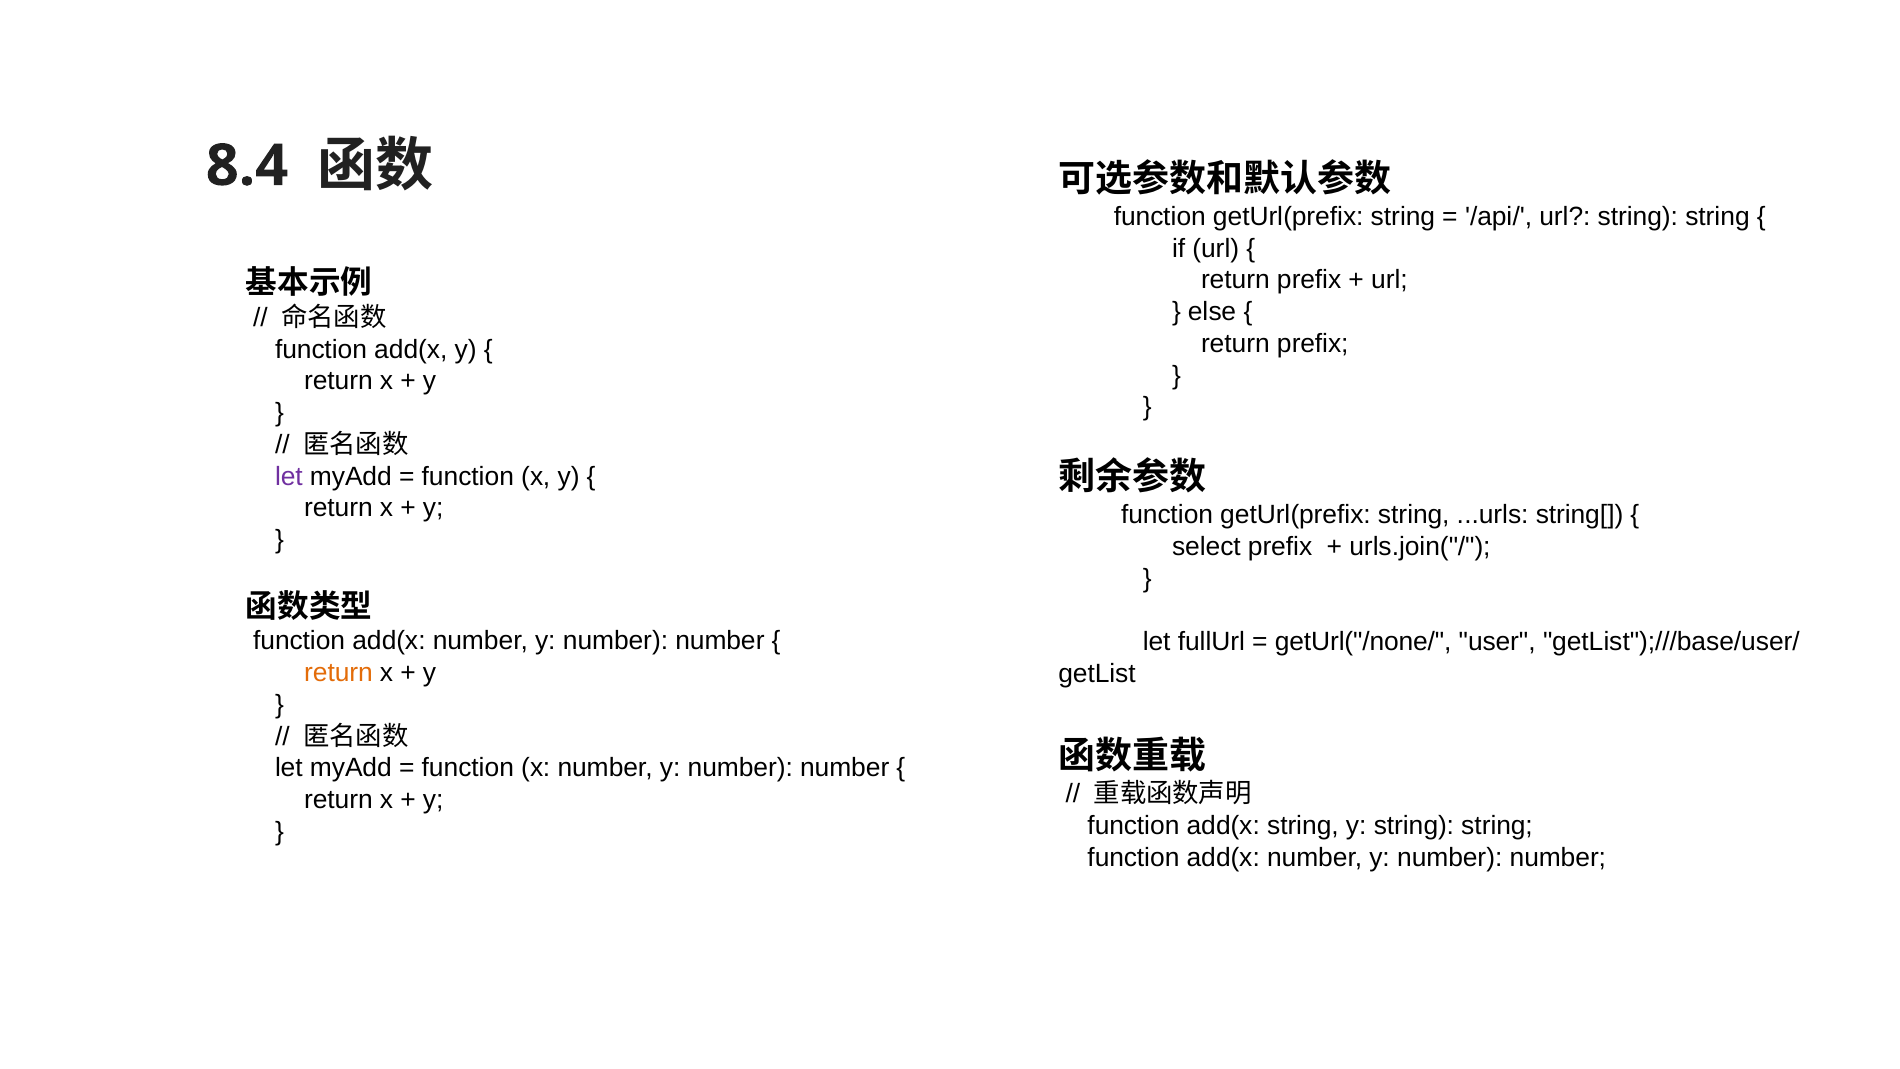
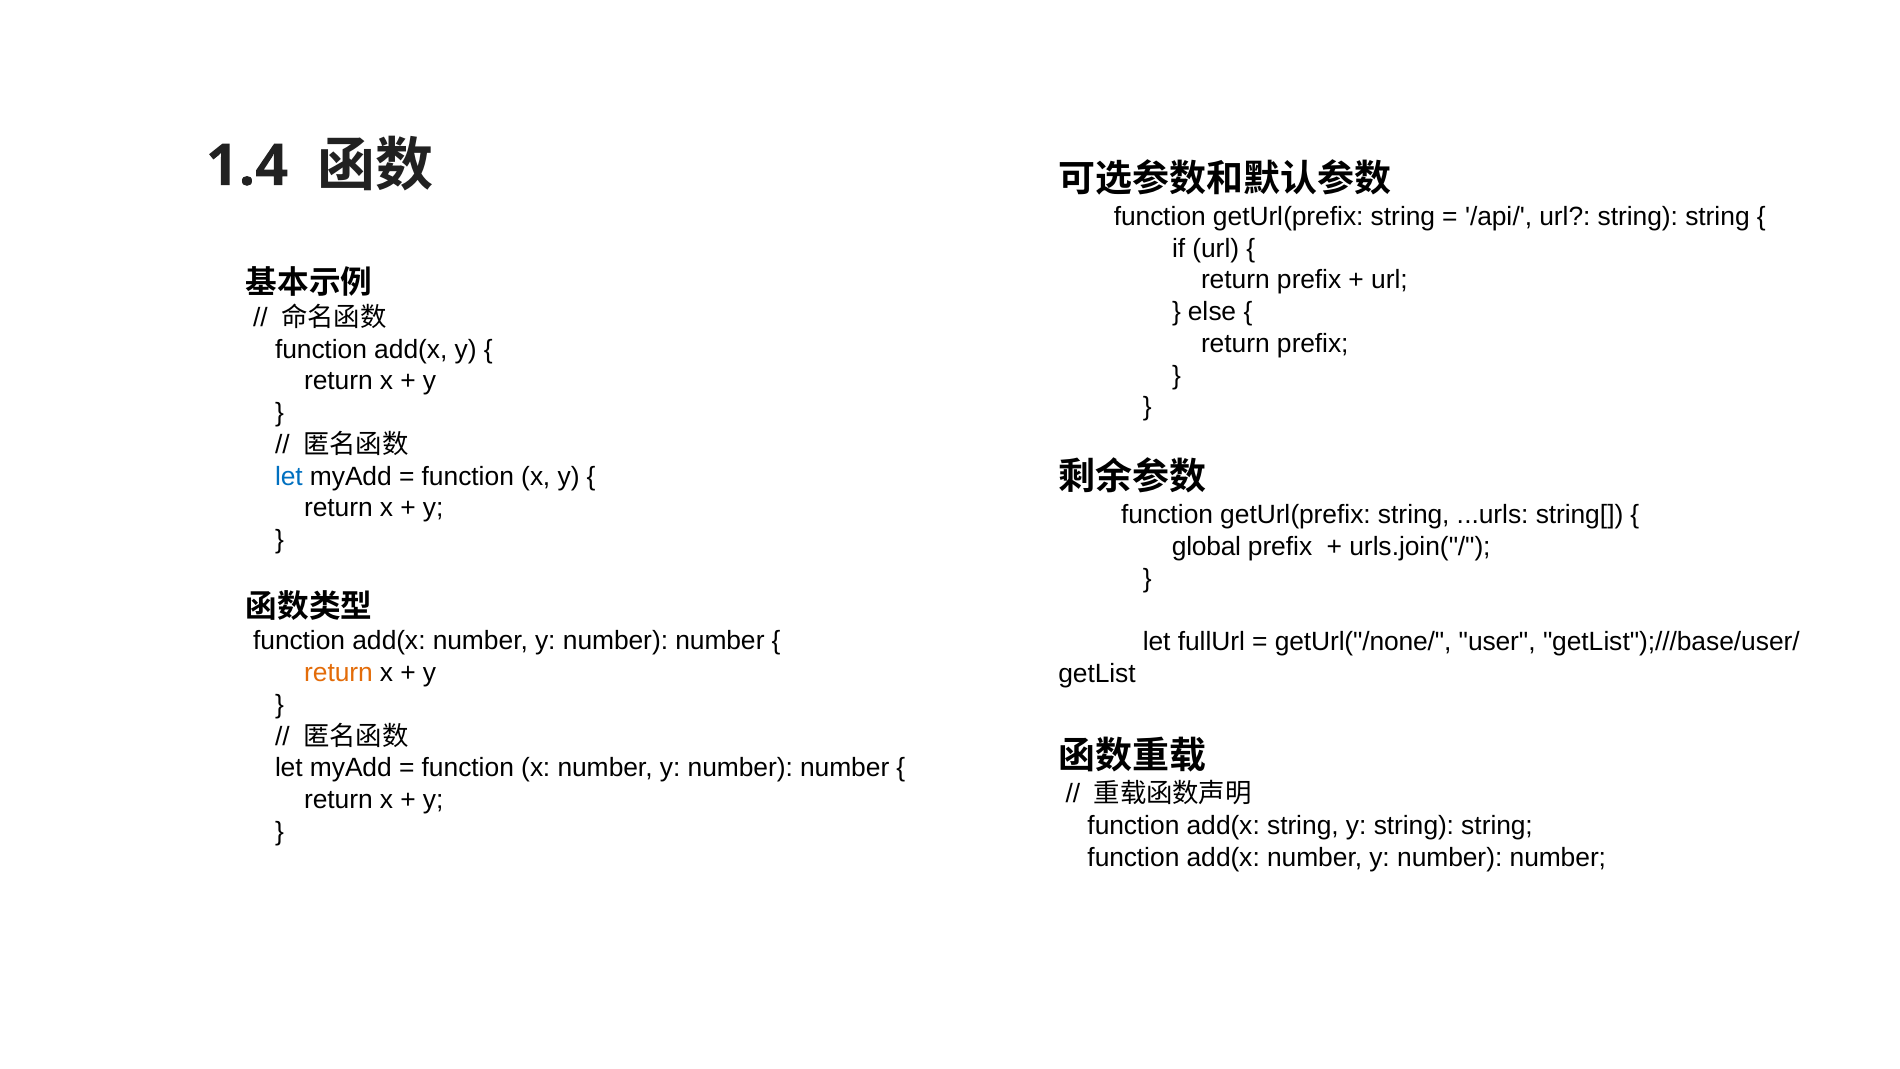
8.4: 8.4 -> 1.4 (247, 166)
let colour: purple -> blue (289, 476)
select: select -> global (1206, 547)
